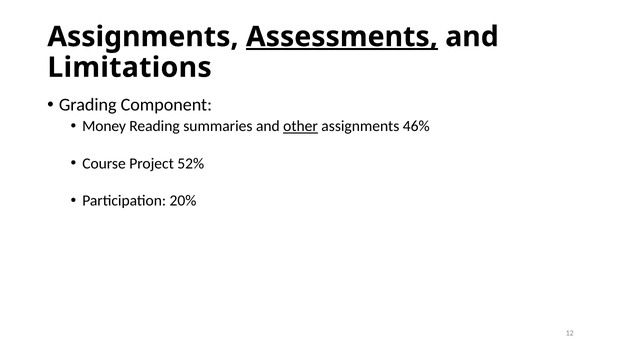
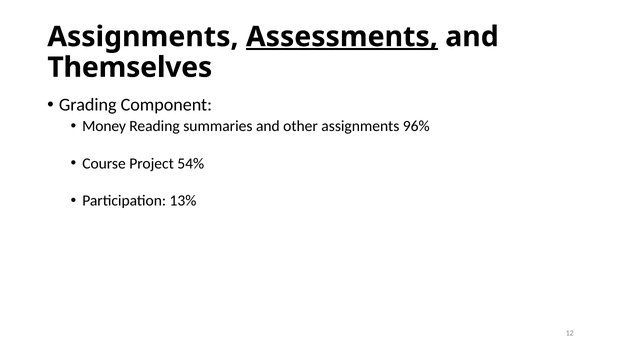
Limitations: Limitations -> Themselves (130, 68)
other underline: present -> none (301, 126)
46%: 46% -> 96% (416, 126)
52%: 52% -> 54% (191, 164)
20%: 20% -> 13% (183, 201)
